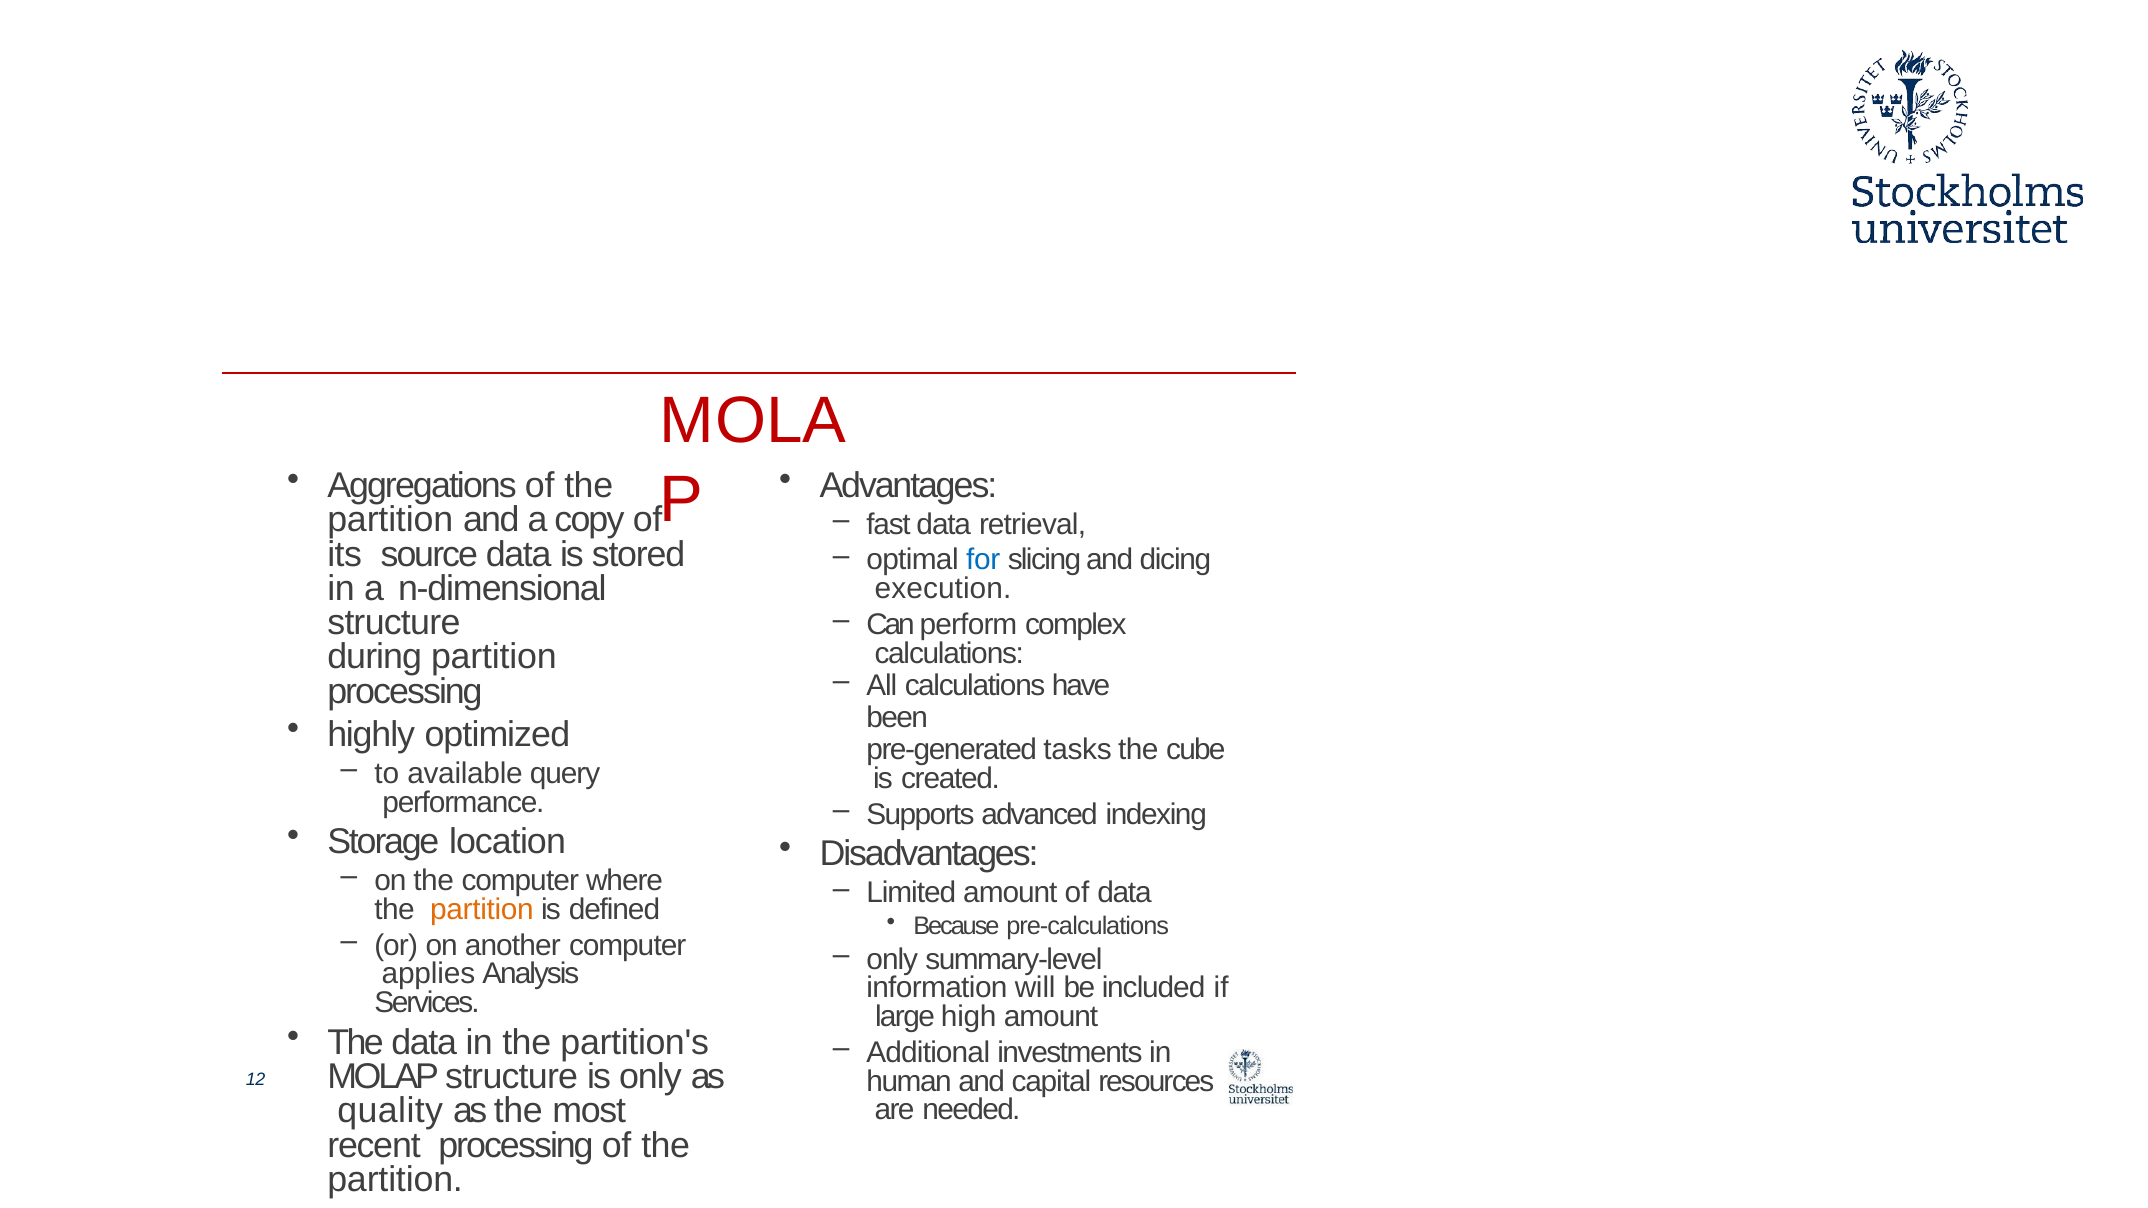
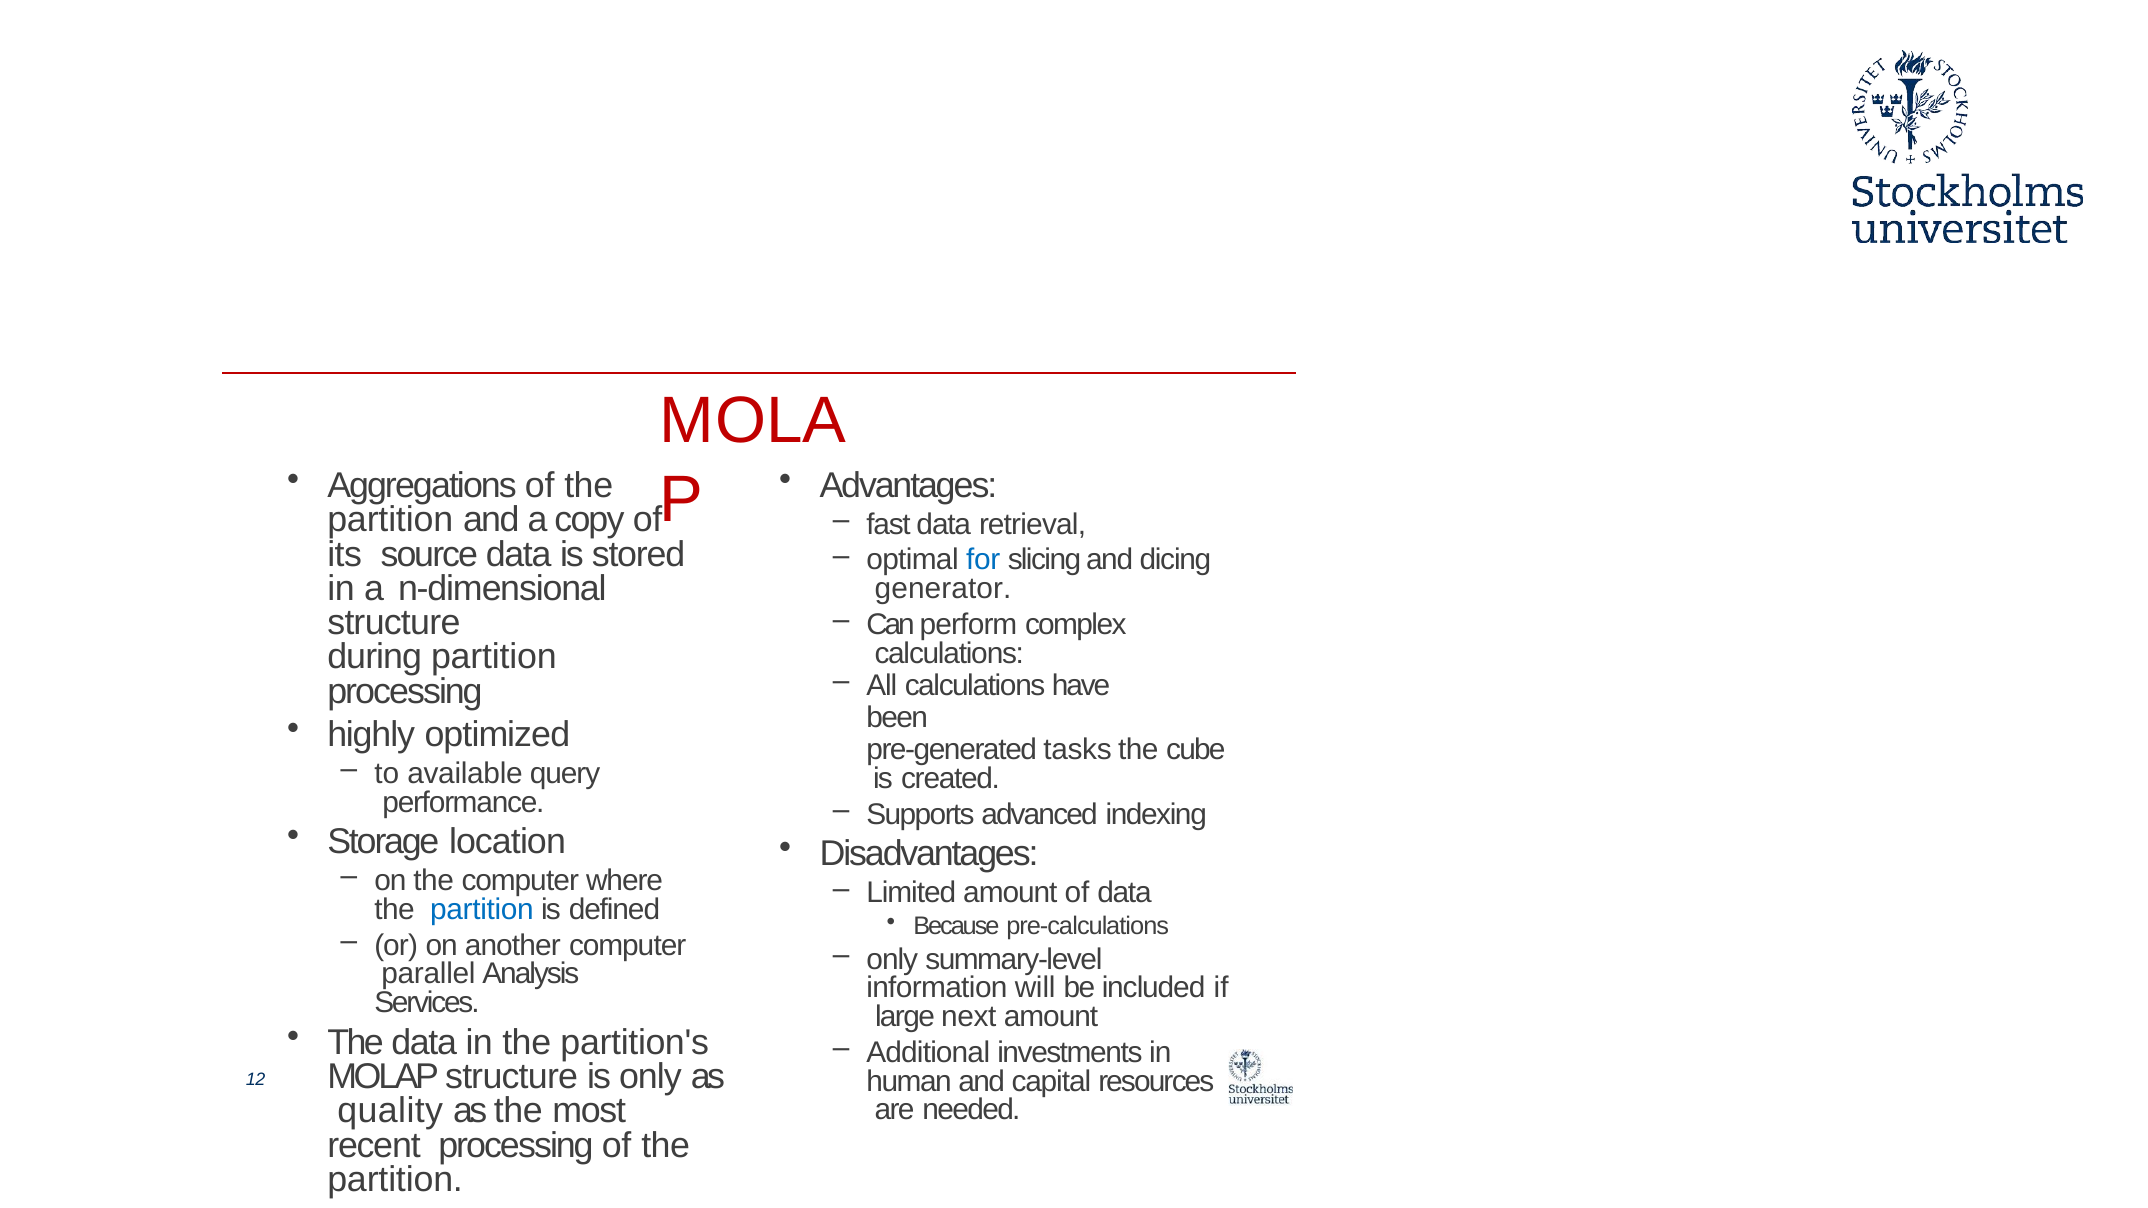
execution: execution -> generator (943, 589)
partition colour: orange -> blue (482, 910)
applies: applies -> parallel (428, 974)
high: high -> next (969, 1017)
